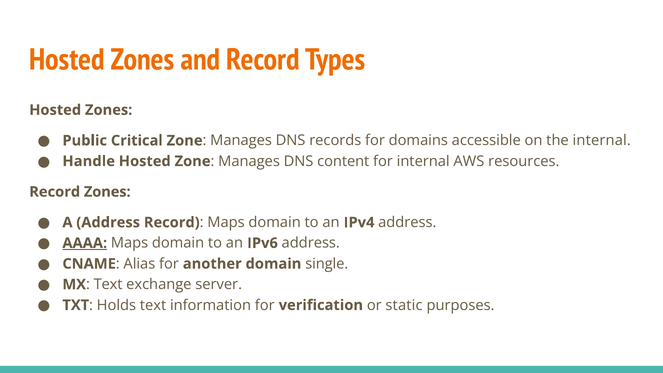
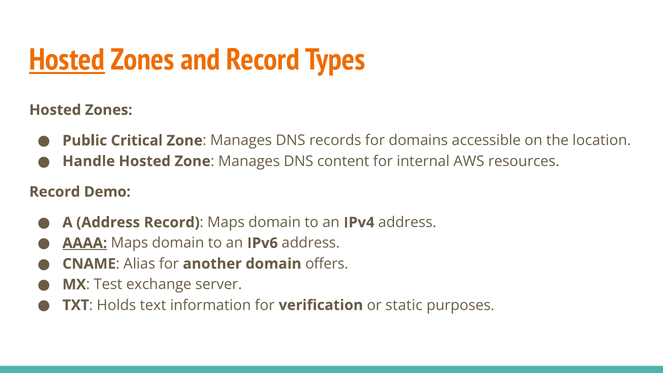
Hosted underline: none -> present (67, 60)
the internal: internal -> location (602, 141)
Record Zones: Zones -> Demo (107, 192)
single: single -> offers (327, 264)
MX Text: Text -> Test (108, 284)
